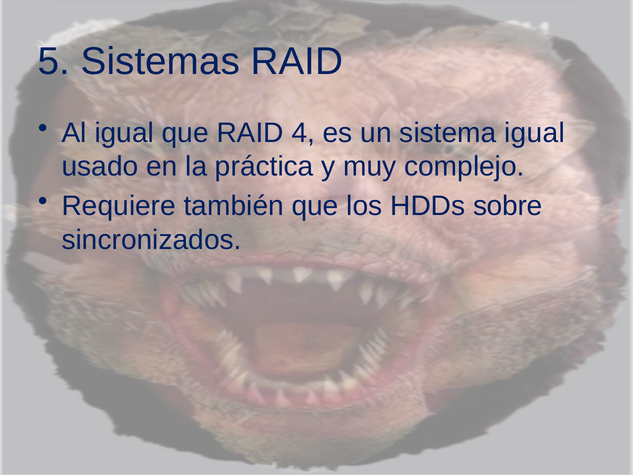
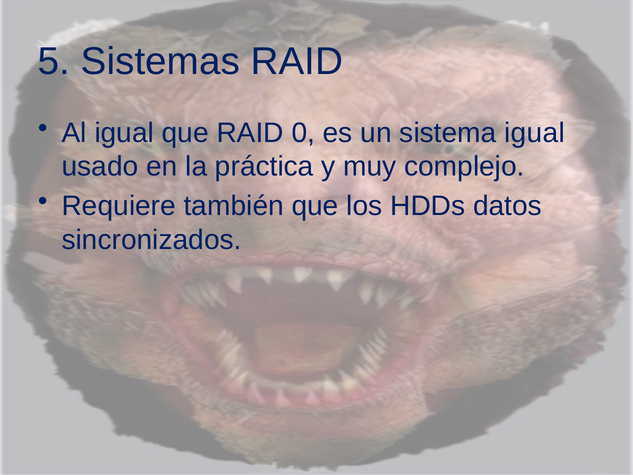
4: 4 -> 0 (303, 133)
sobre: sobre -> datos (508, 206)
